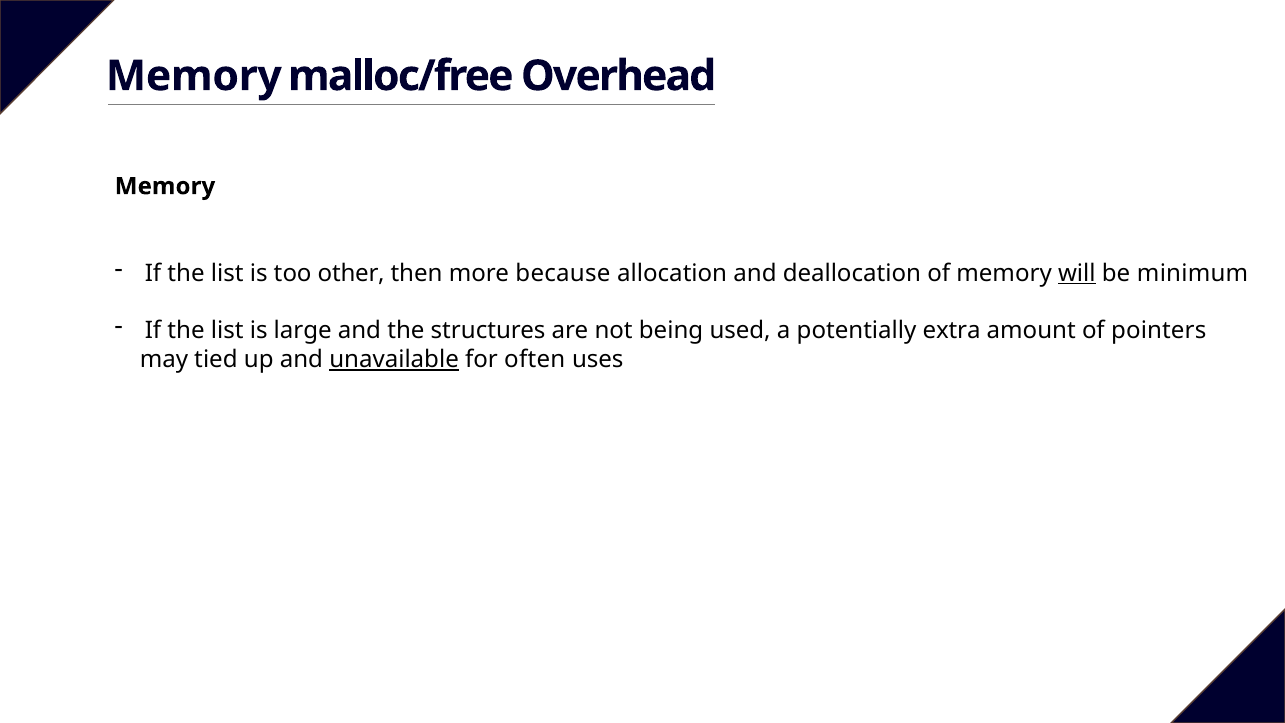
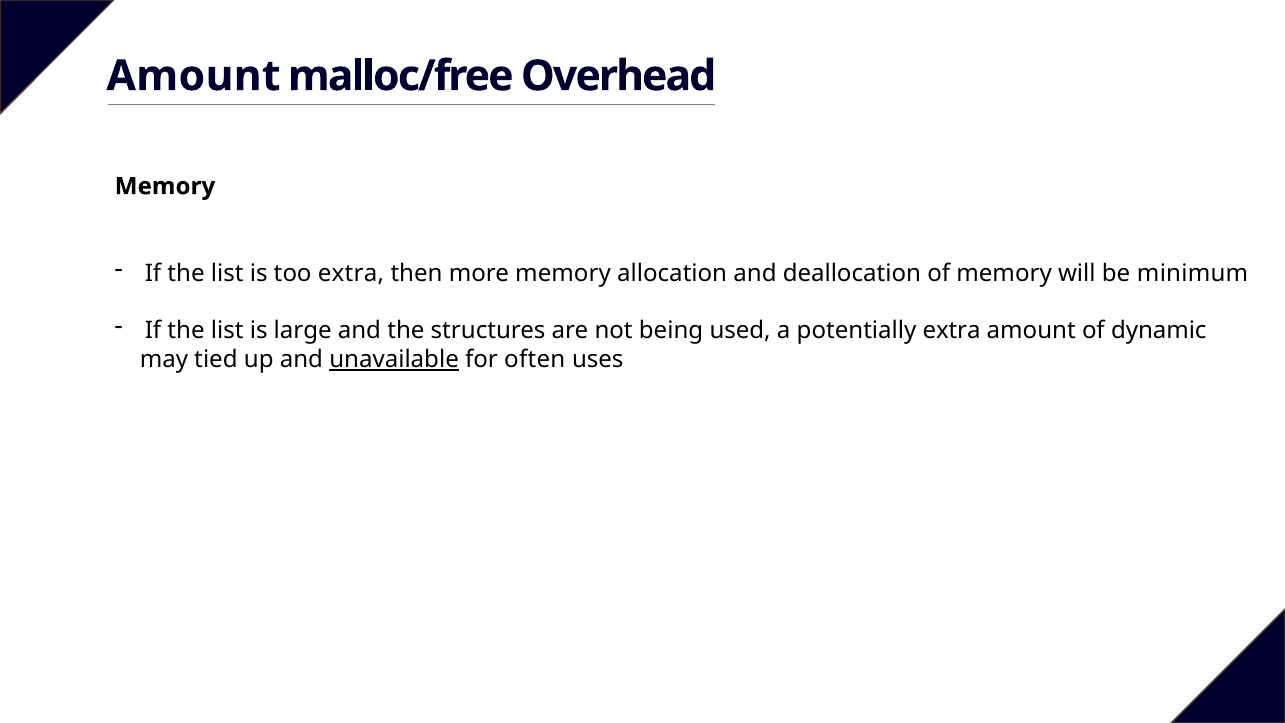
Memory: Memory -> Amount (193, 76)
too other: other -> extra (351, 273)
more because: because -> memory (563, 273)
will underline: present -> none (1077, 273)
pointers: pointers -> dynamic (1159, 331)
